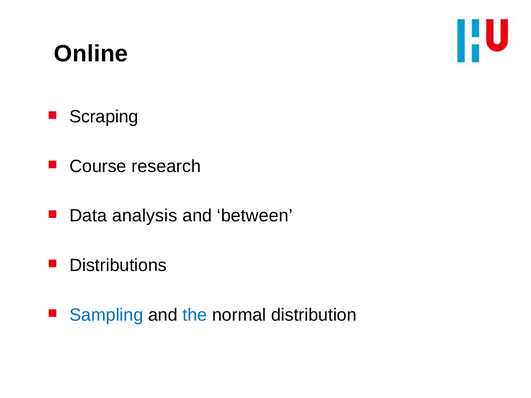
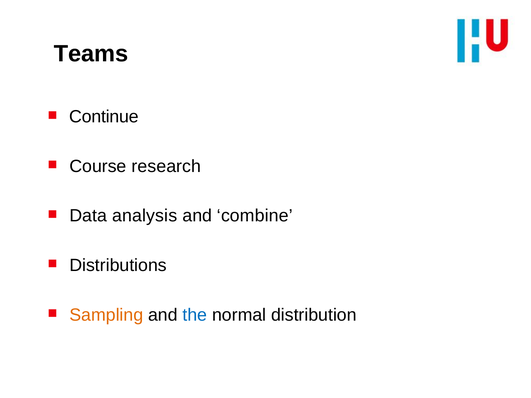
Online: Online -> Teams (91, 54)
Scraping: Scraping -> Continue (104, 117)
between: between -> combine (255, 216)
Sampling colour: blue -> orange (106, 315)
